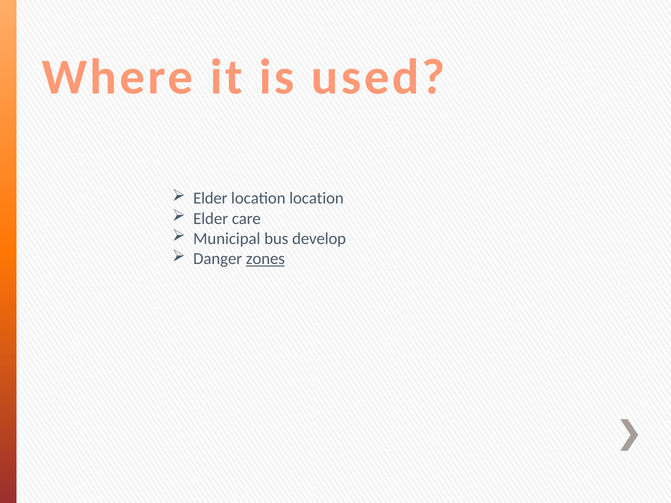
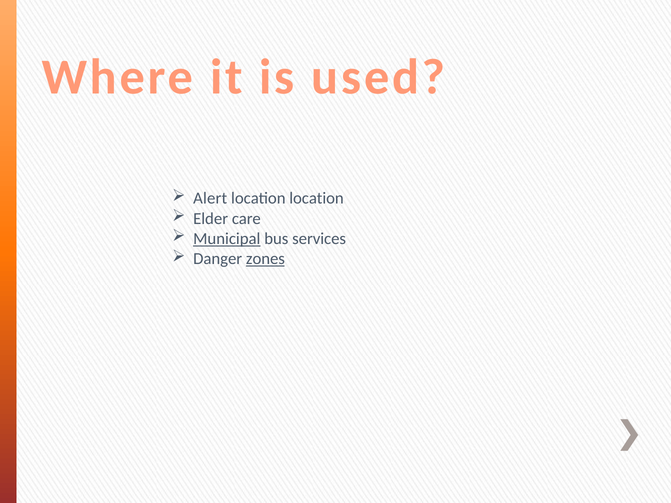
Elder: Elder -> Alert (210, 199)
Municipal underline: none -> present (227, 239)
develop: develop -> services (319, 239)
